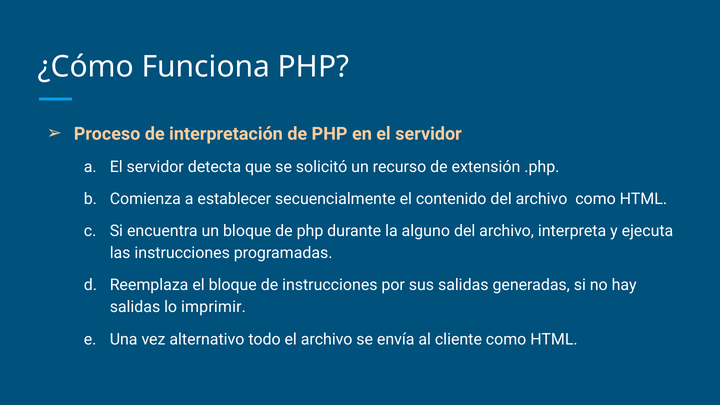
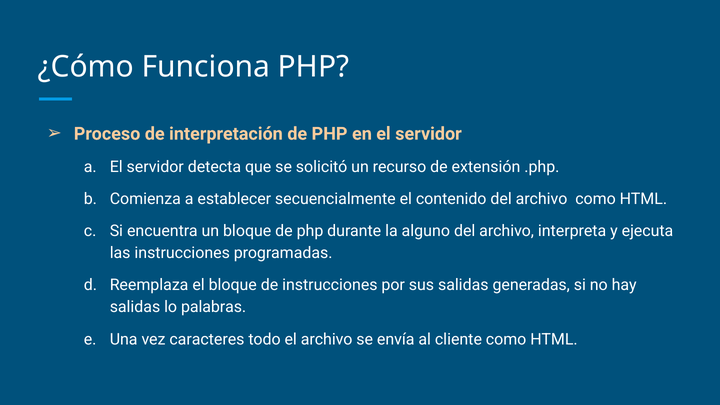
imprimir: imprimir -> palabras (214, 307)
alternativo: alternativo -> caracteres (207, 339)
